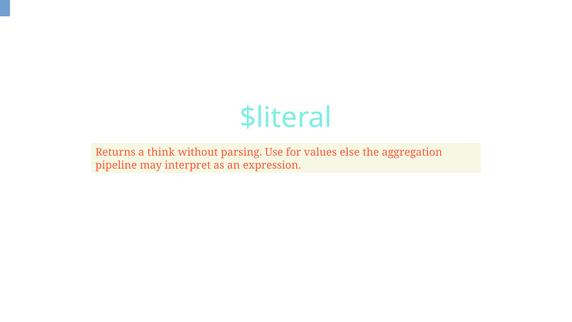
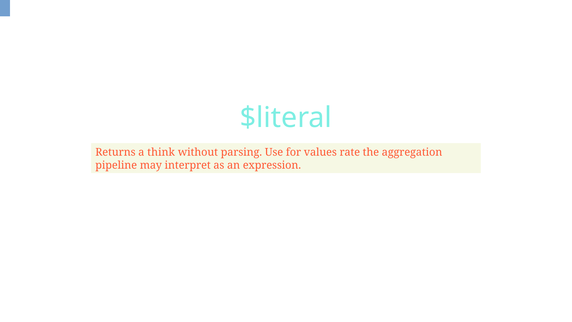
else: else -> rate (350, 152)
